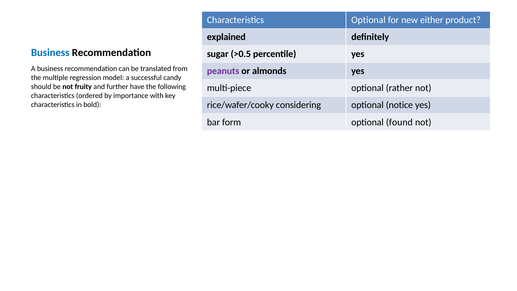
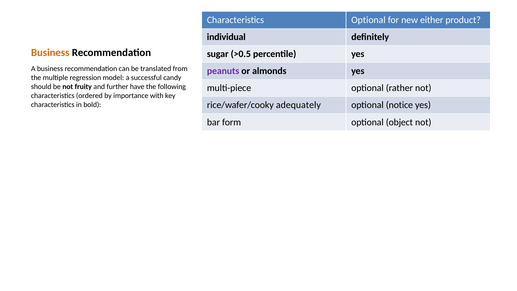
explained: explained -> individual (226, 37)
Business colour: blue -> orange (50, 53)
considering: considering -> adequately (298, 105)
found: found -> object (399, 122)
